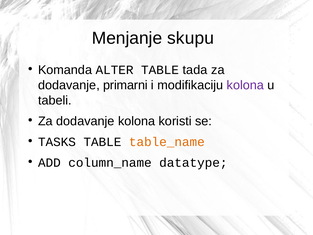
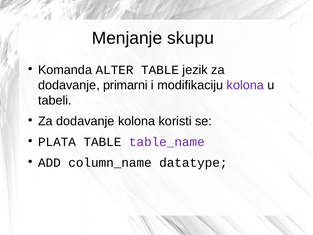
tada: tada -> jezik (195, 70)
TASKS: TASKS -> PLATA (57, 142)
table_name colour: orange -> purple (167, 142)
